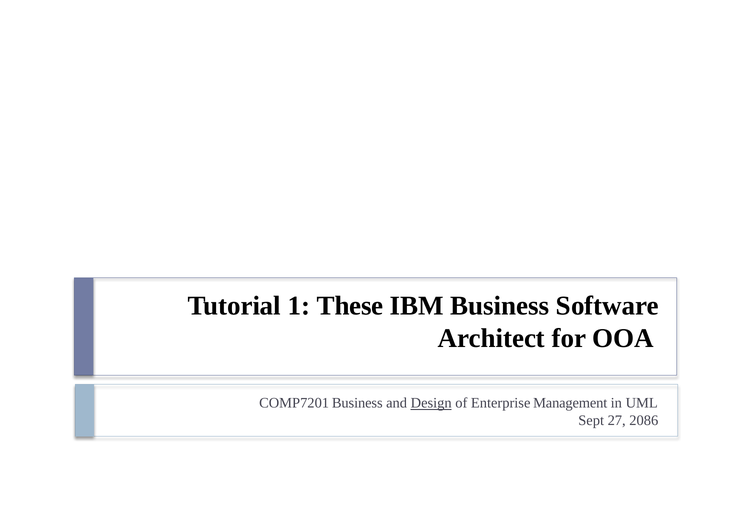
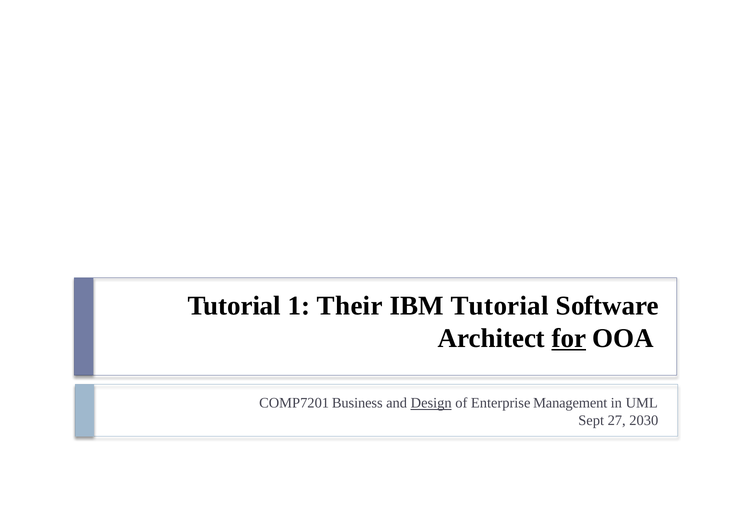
These: These -> Their (350, 305)
IBM Business: Business -> Tutorial (500, 305)
for underline: none -> present (569, 338)
2086: 2086 -> 2030 (644, 420)
